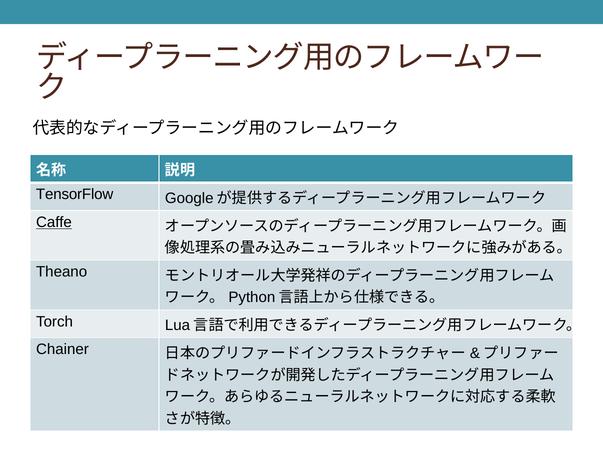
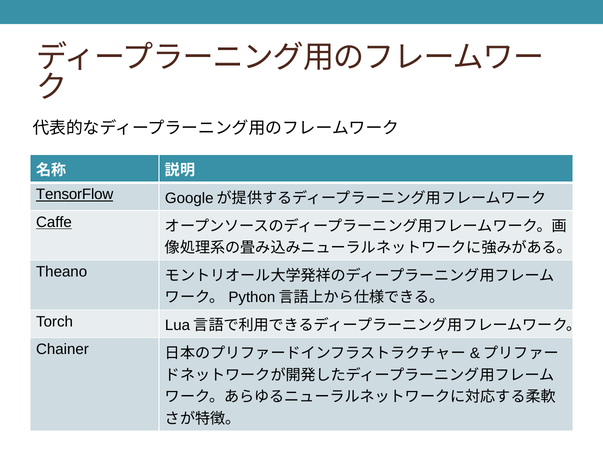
TensorFlow underline: none -> present (75, 194)
